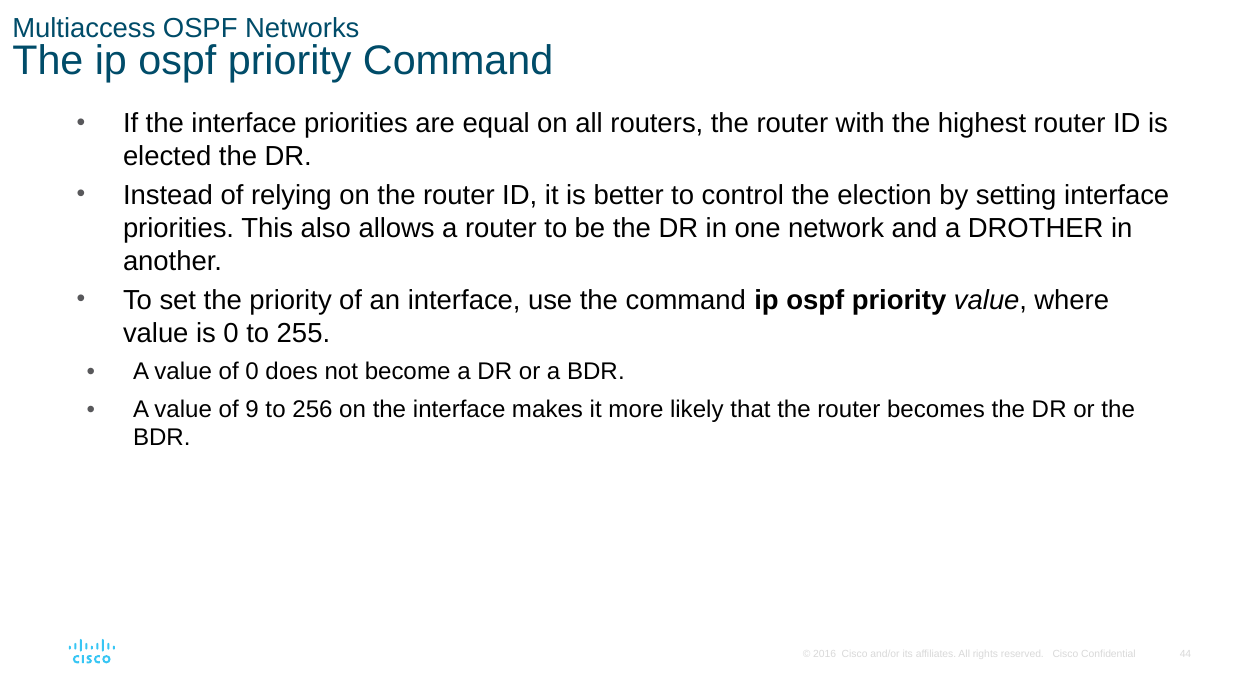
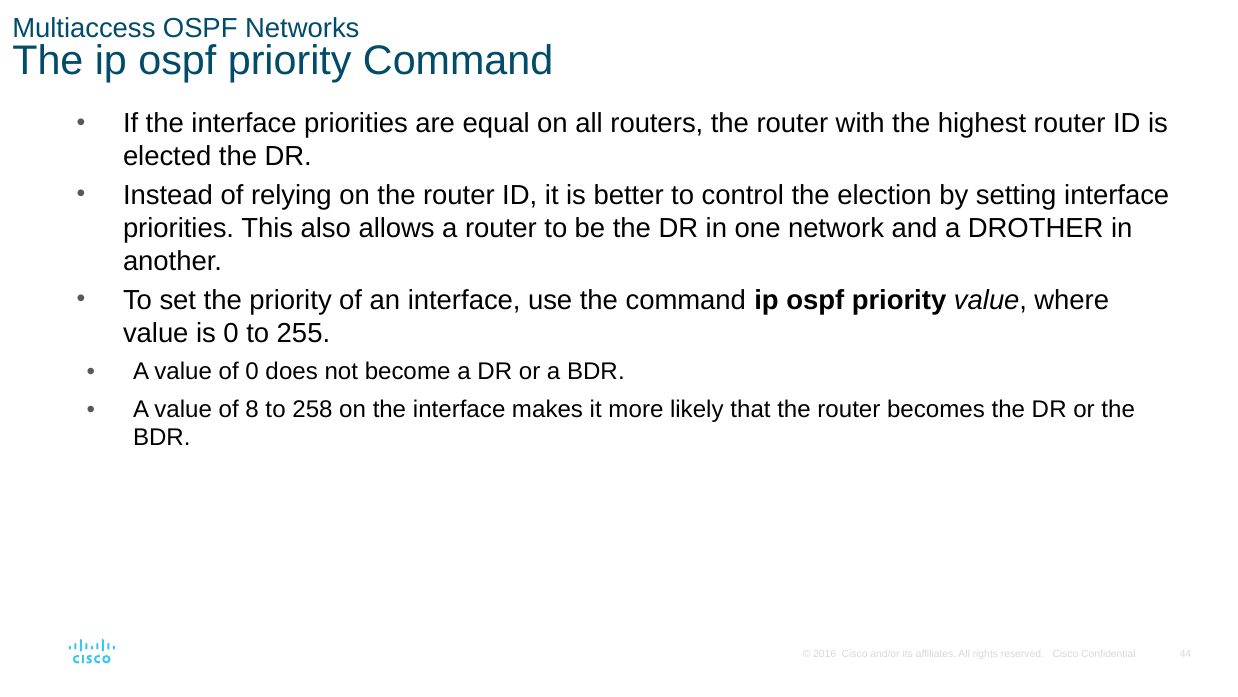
9: 9 -> 8 (252, 409)
256: 256 -> 258 (313, 409)
